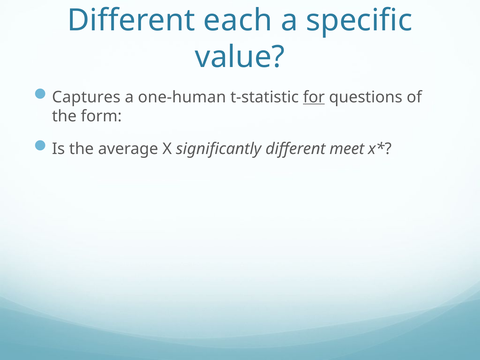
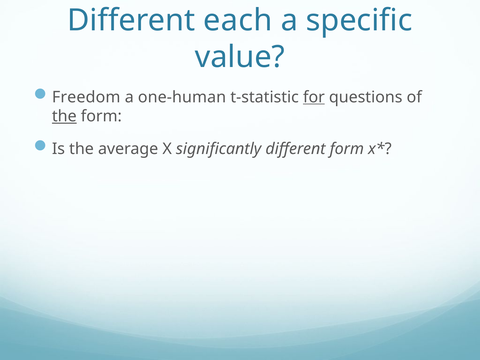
Captures: Captures -> Freedom (86, 97)
the underline: none -> present (64, 116)
different meet: meet -> form (347, 149)
